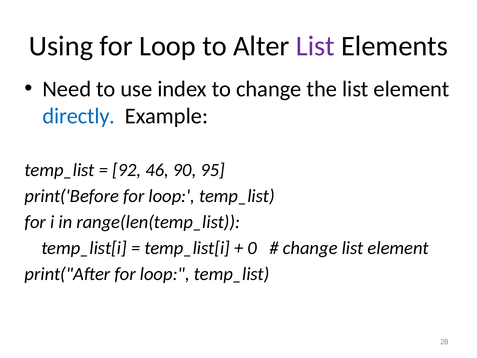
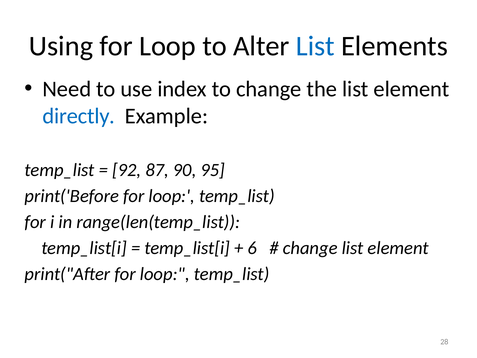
List colour: purple -> blue (315, 46)
46: 46 -> 87 (157, 170)
0: 0 -> 6 (252, 248)
